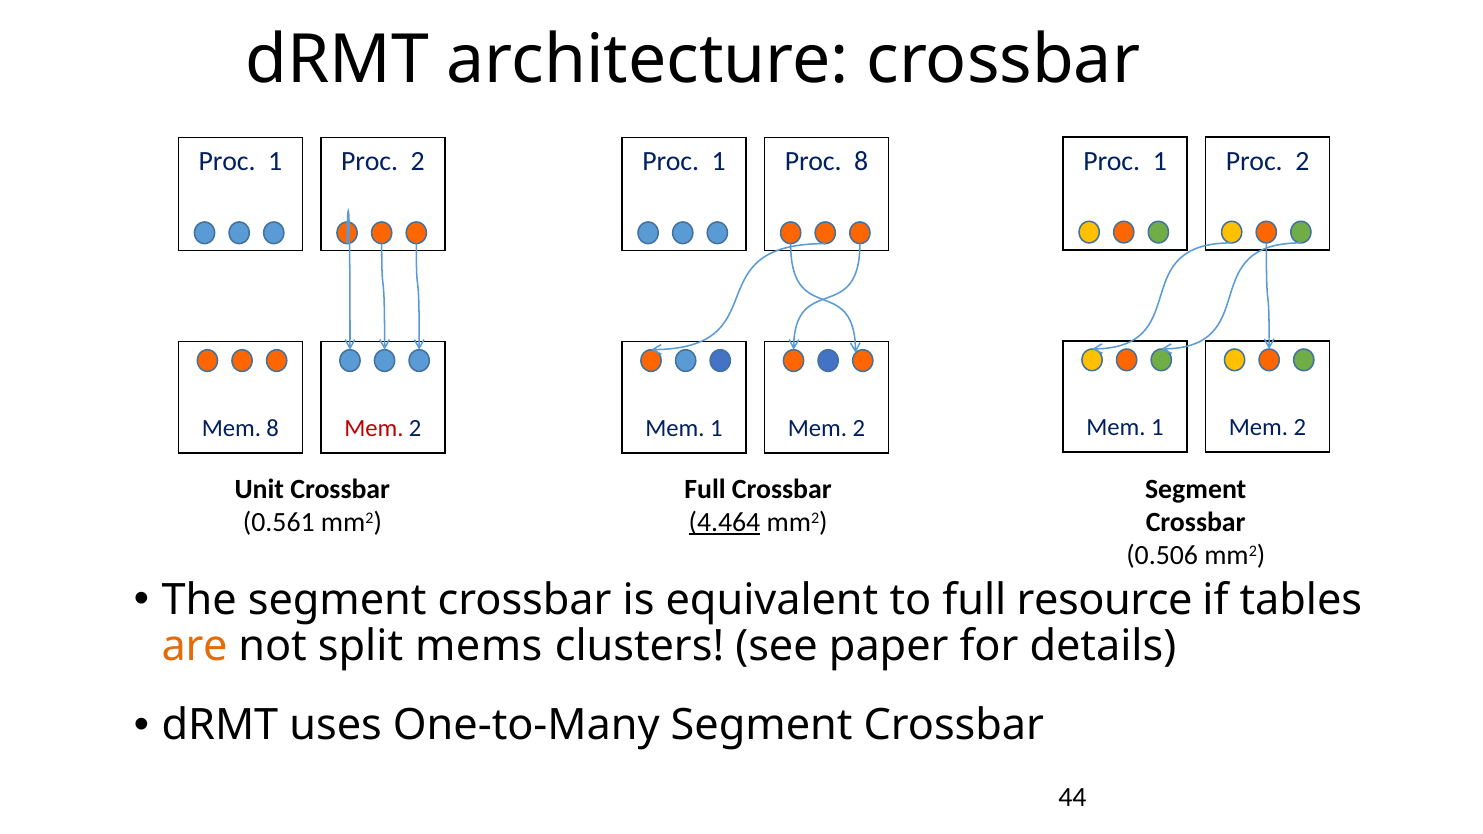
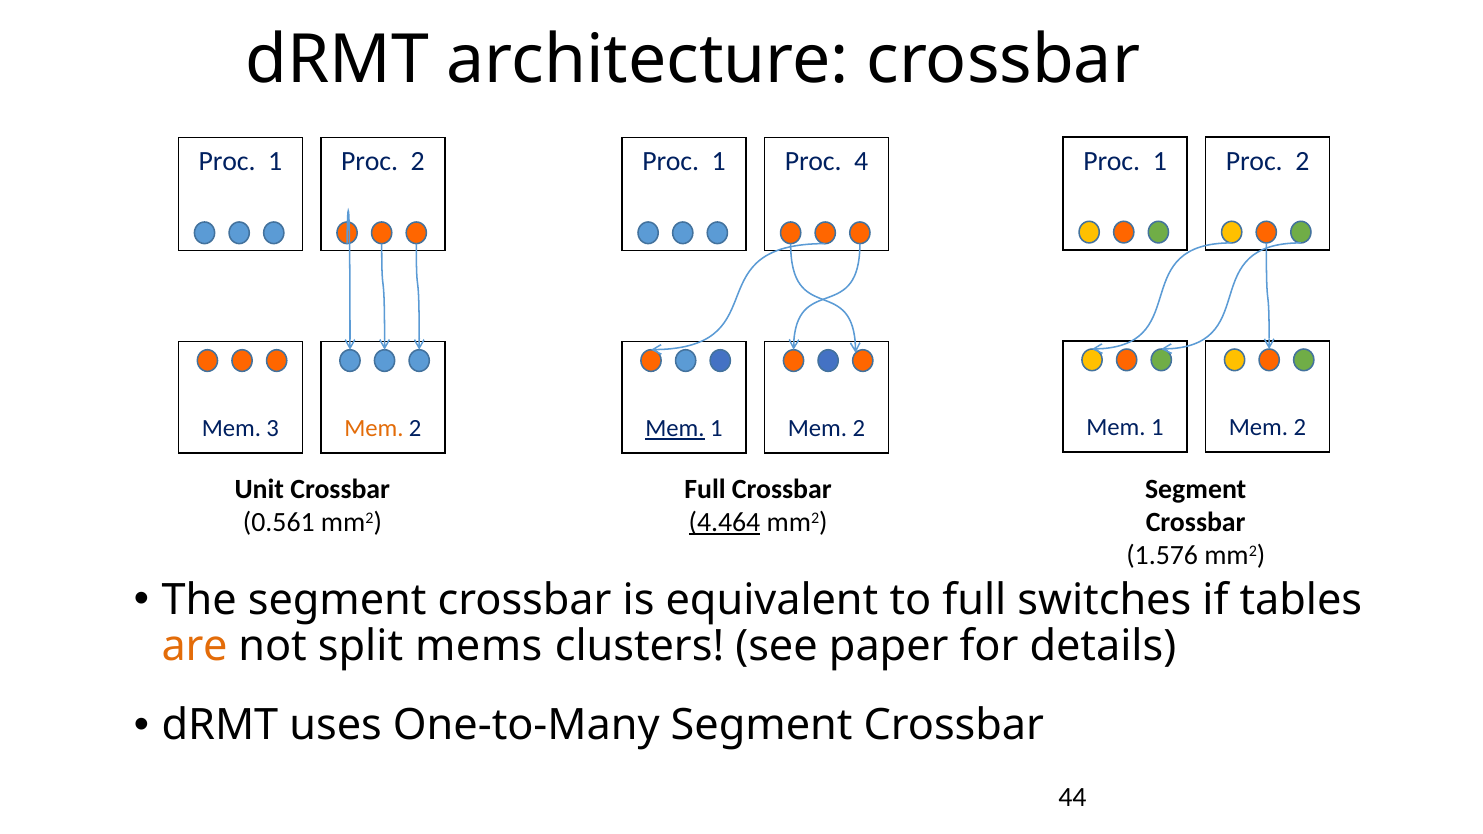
Proc 8: 8 -> 4 (861, 162)
Mem 8: 8 -> 3 (273, 429)
Mem colour: red -> orange (374, 429)
Mem underline: none -> present (675, 429)
0.506: 0.506 -> 1.576 (1162, 556)
resource: resource -> switches (1104, 600)
